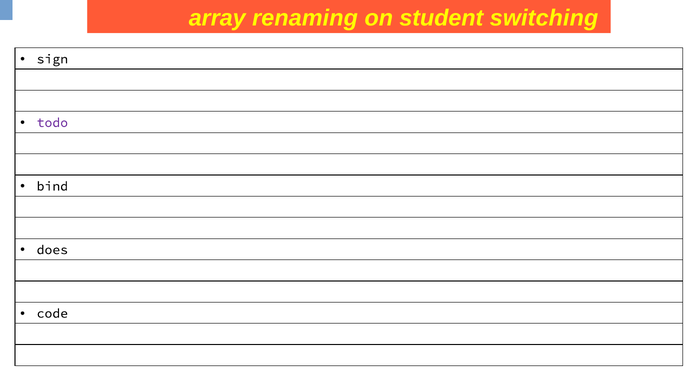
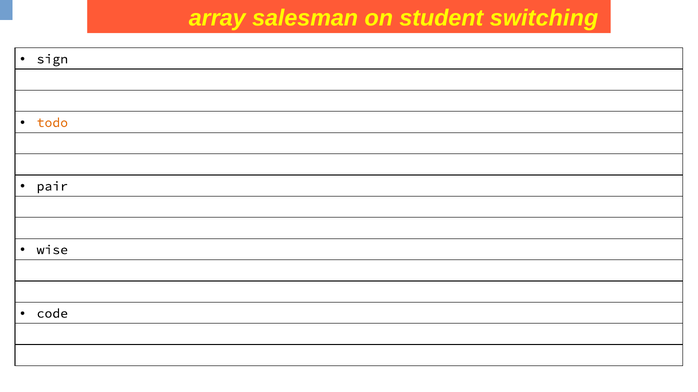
renaming: renaming -> salesman (305, 18)
todo colour: purple -> orange (52, 123)
bind: bind -> pair (52, 186)
does: does -> wise (52, 250)
